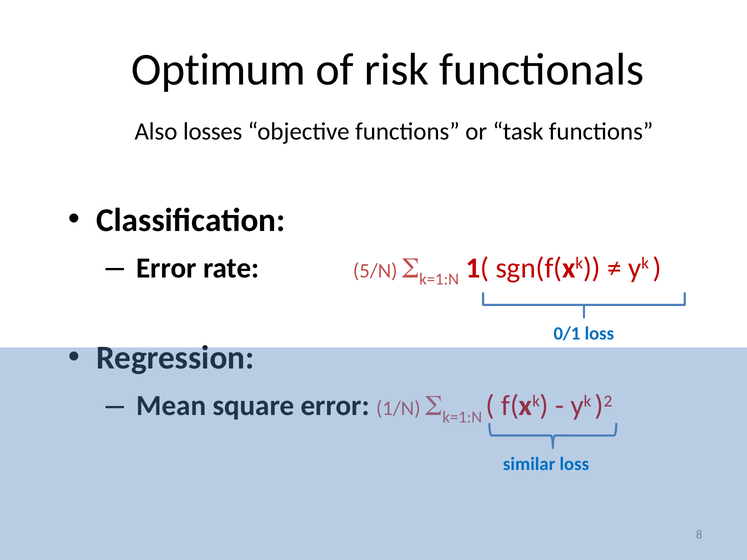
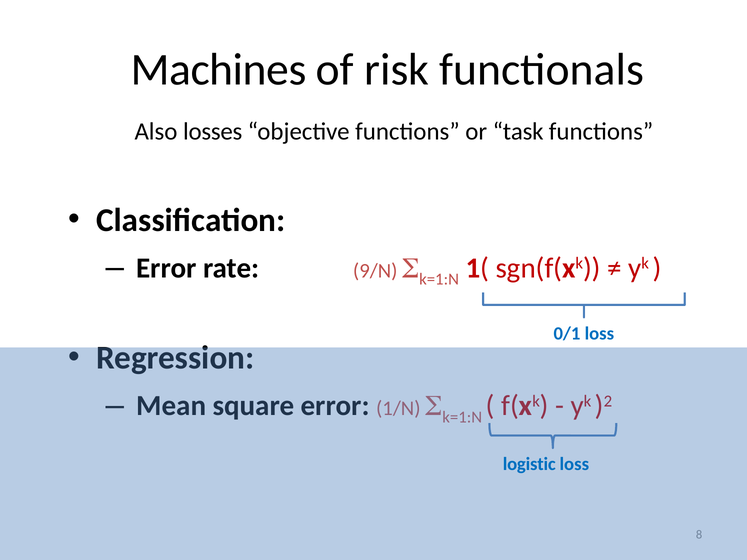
Optimum: Optimum -> Machines (219, 70)
5/N: 5/N -> 9/N (375, 271)
similar: similar -> logistic (529, 464)
